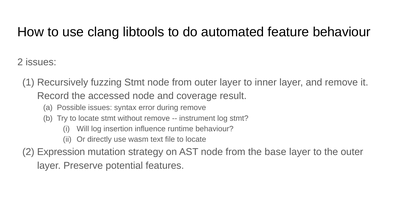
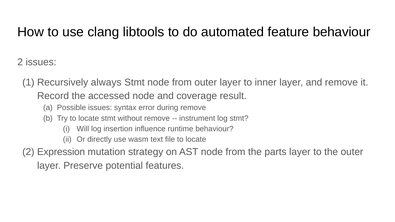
fuzzing: fuzzing -> always (106, 82)
base: base -> parts (276, 152)
